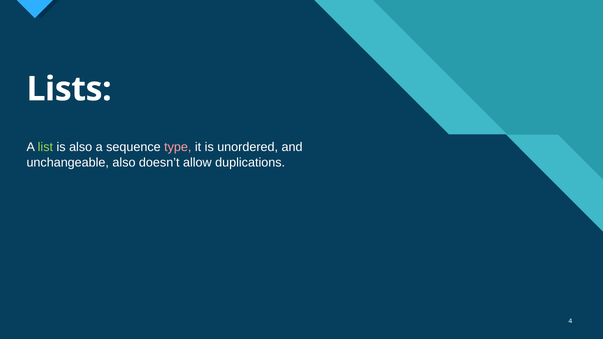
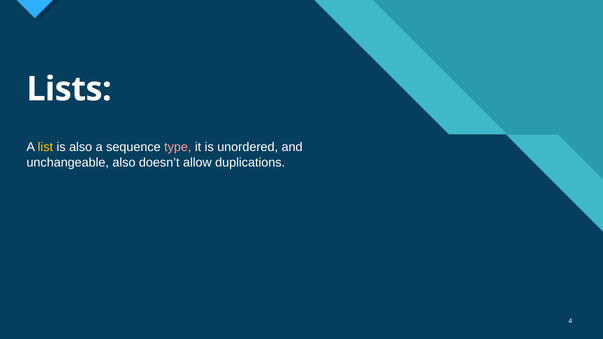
list colour: light green -> yellow (45, 147)
